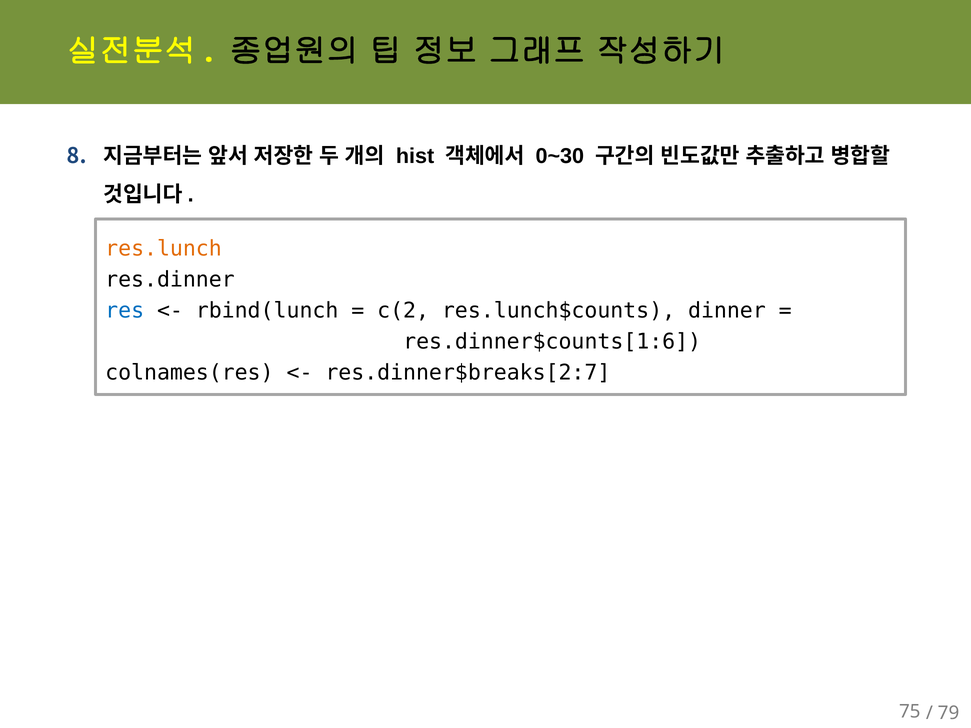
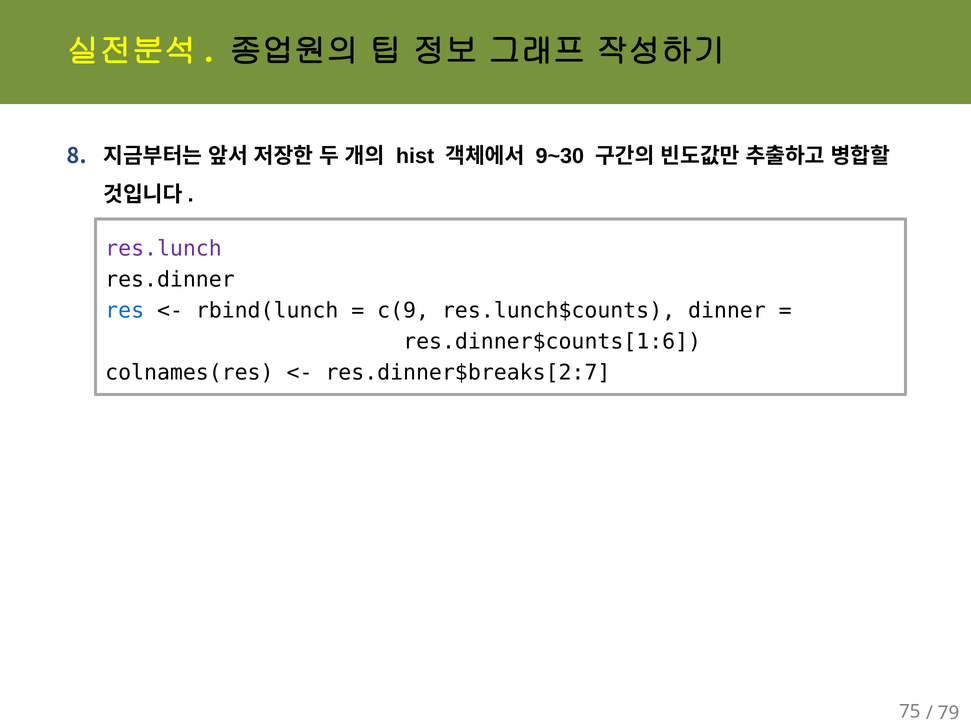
0~30: 0~30 -> 9~30 (560, 156)
res.lunch colour: orange -> purple (164, 249)
c(2: c(2 -> c(9 (403, 311)
